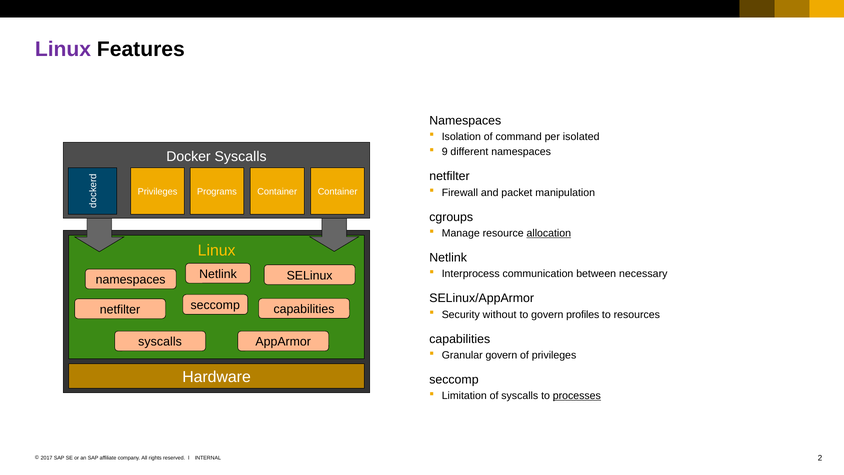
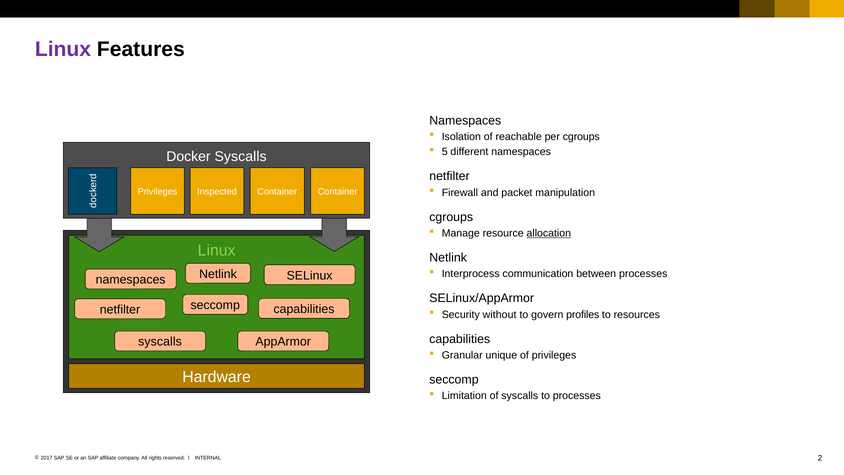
command: command -> reachable (519, 137)
per isolated: isolated -> cgroups (581, 137)
9: 9 -> 5 (445, 152)
Programs: Programs -> Inspected (217, 191)
Linux colour: yellow -> light green (217, 251)
between necessary: necessary -> processes (643, 274)
Granular govern: govern -> unique (501, 355)
processes underline: present -> none (577, 396)
